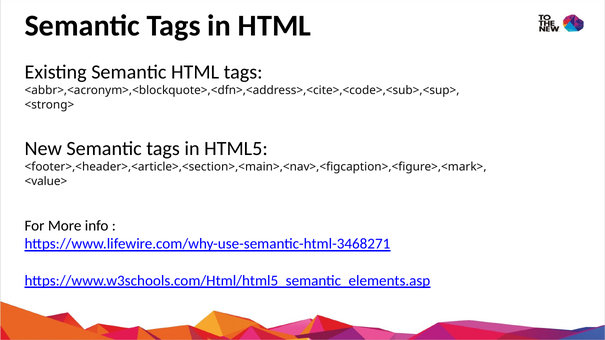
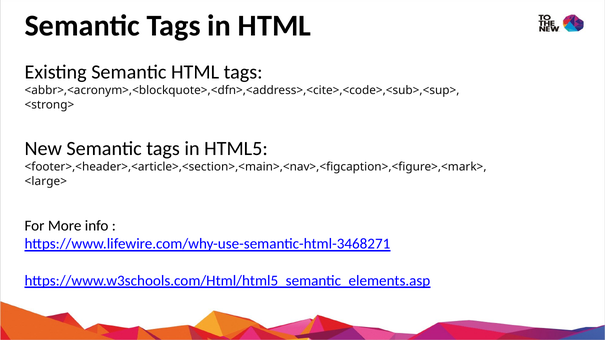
<value>: <value> -> <large> (46, 181)
